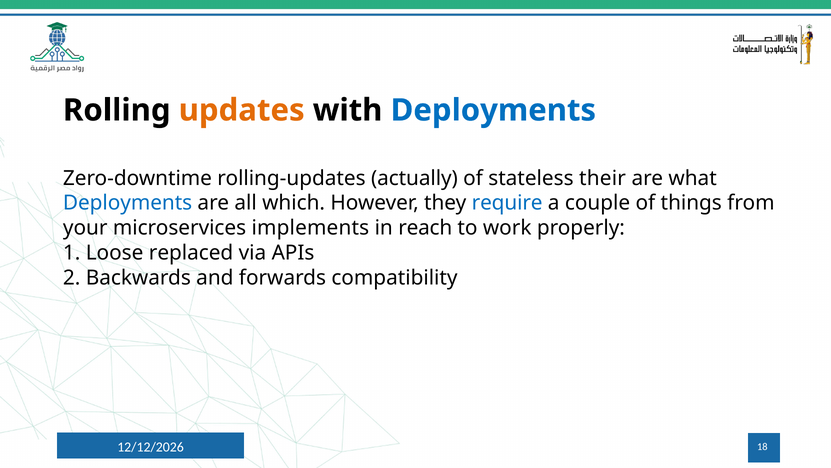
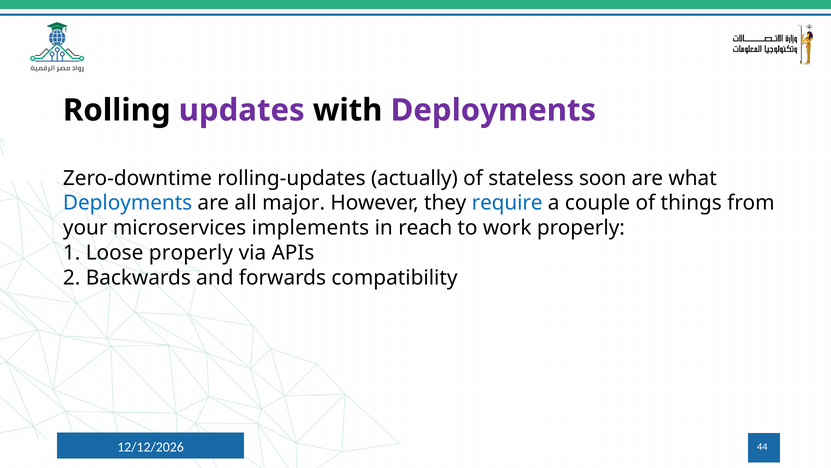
updates colour: orange -> purple (242, 110)
Deployments colour: blue -> purple (493, 110)
their: their -> soon (603, 178)
which: which -> major (294, 203)
Loose replaced: replaced -> properly (191, 253)
18: 18 -> 44 (762, 446)
